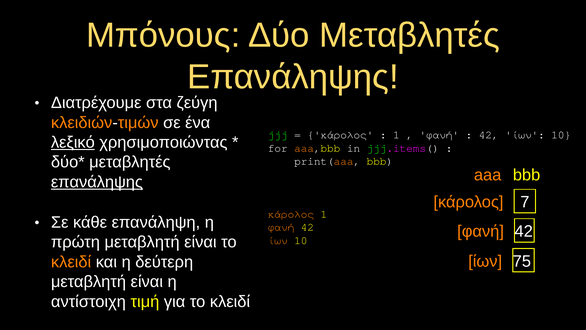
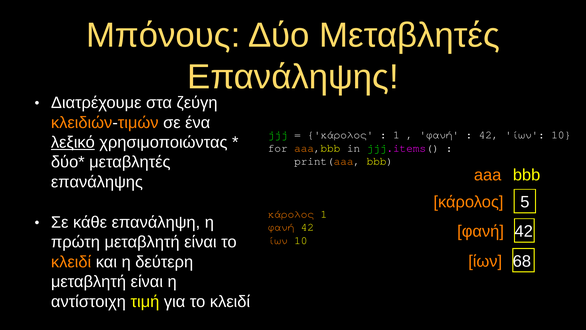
επανάληψης underline: present -> none (97, 182)
7: 7 -> 5 (525, 202)
75: 75 -> 68 (522, 261)
